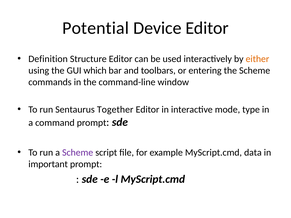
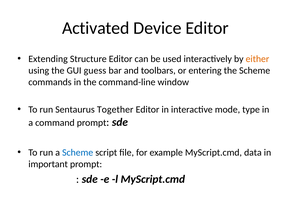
Potential: Potential -> Activated (96, 28)
Definition: Definition -> Extending (48, 59)
which: which -> guess (95, 71)
Scheme colour: purple -> blue (78, 153)
